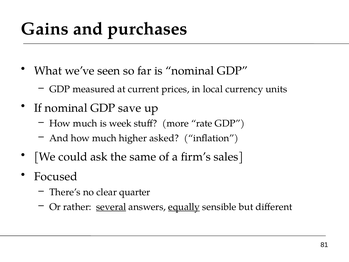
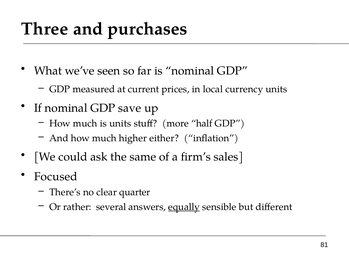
Gains: Gains -> Three (45, 29)
is week: week -> units (120, 123)
rate: rate -> half (202, 123)
asked: asked -> either (164, 138)
several underline: present -> none (111, 207)
